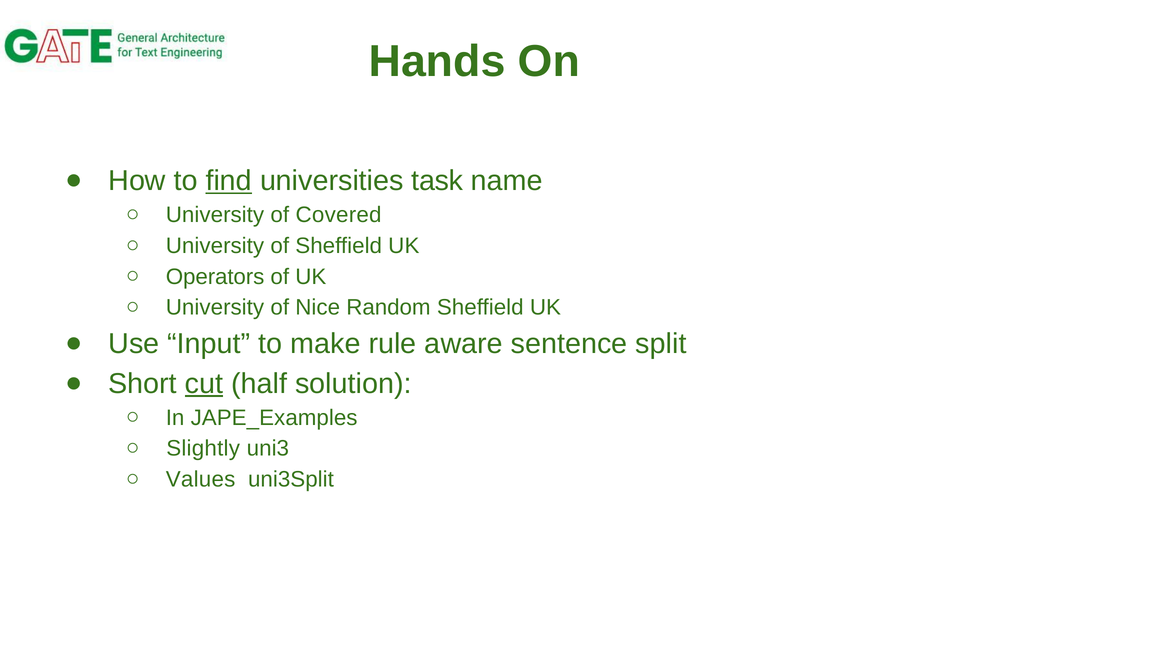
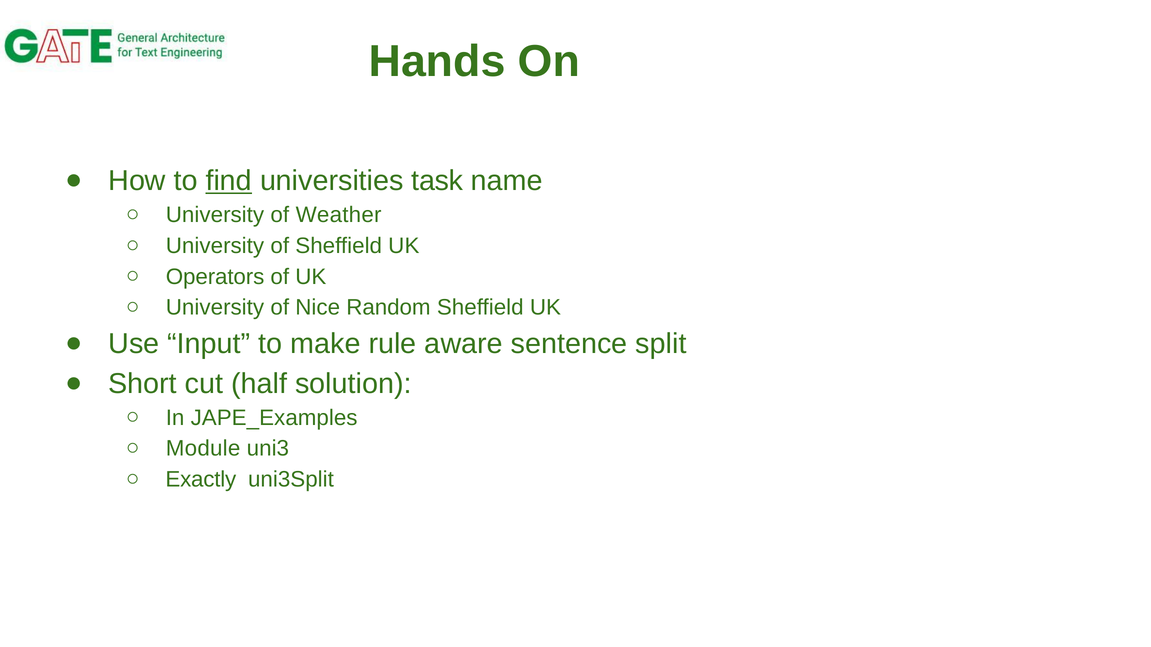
Covered: Covered -> Weather (339, 215)
cut underline: present -> none (204, 384)
Slightly: Slightly -> Module (203, 449)
Values: Values -> Exactly (201, 480)
